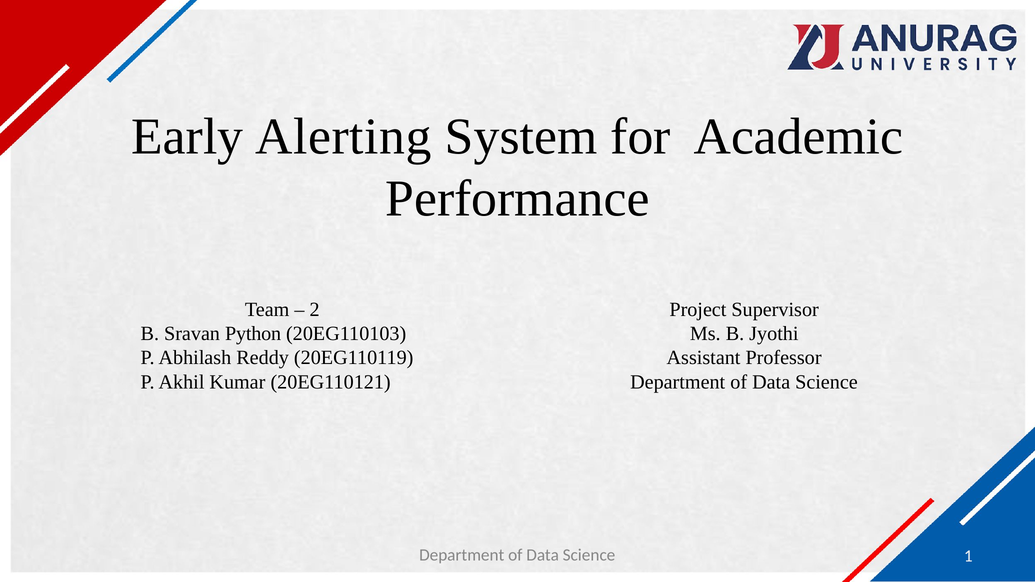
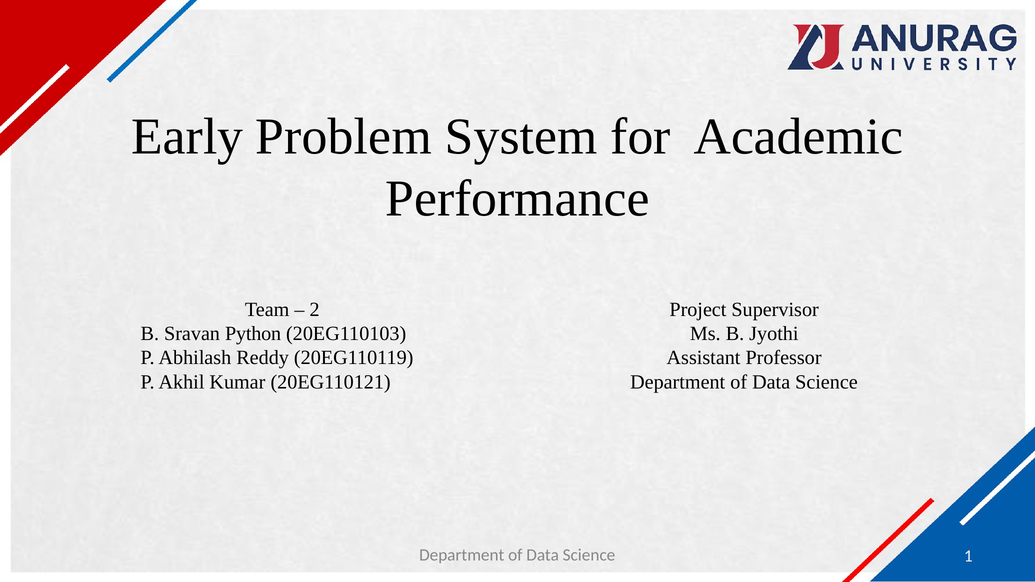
Alerting: Alerting -> Problem (344, 137)
